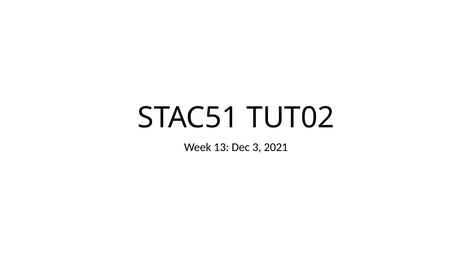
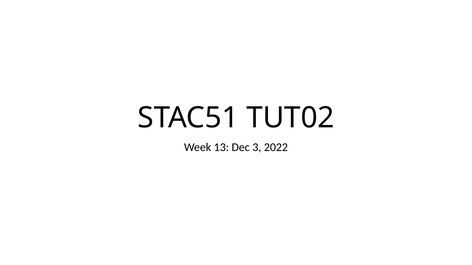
2021: 2021 -> 2022 (276, 148)
